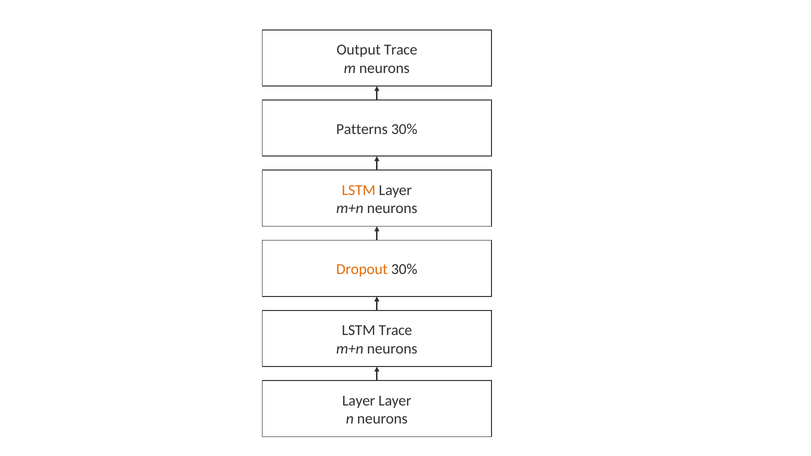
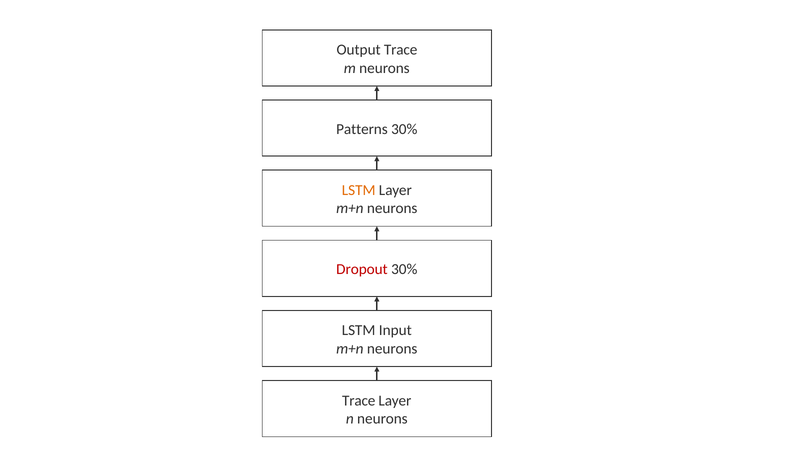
Dropout colour: orange -> red (362, 270)
LSTM Trace: Trace -> Input (395, 331)
Layer: Layer -> Trace (359, 401)
